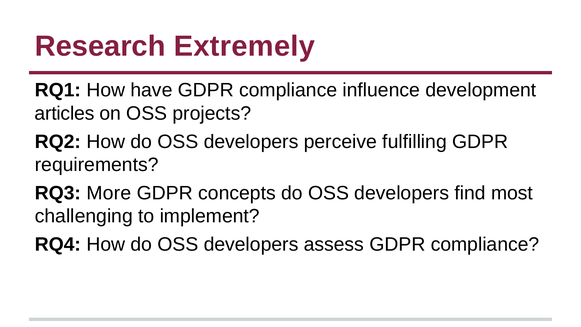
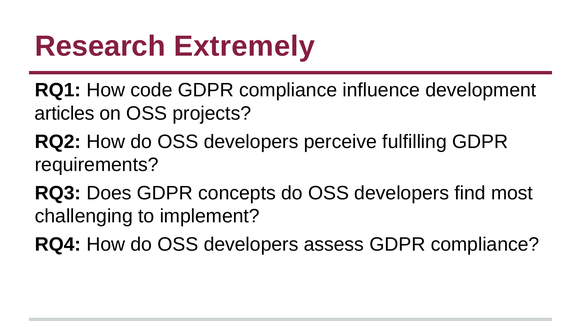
have: have -> code (151, 90)
More: More -> Does (109, 193)
